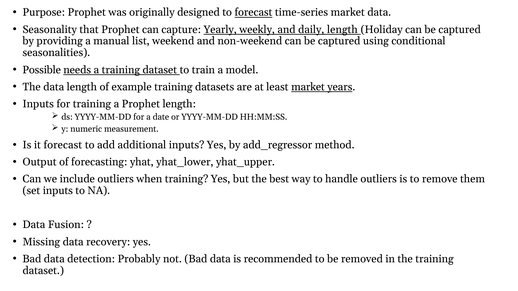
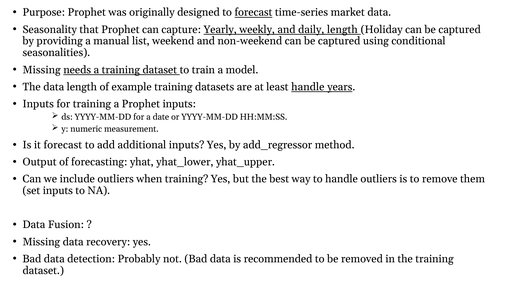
Possible: Possible -> Missing (42, 70)
least market: market -> handle (308, 87)
Prophet length: length -> inputs (179, 104)
